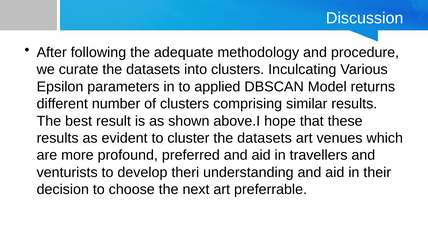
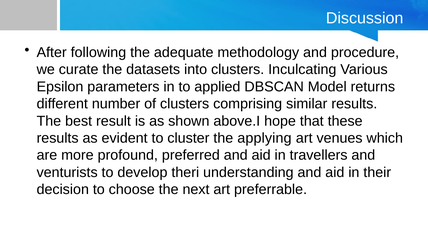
cluster the datasets: datasets -> applying (264, 138)
